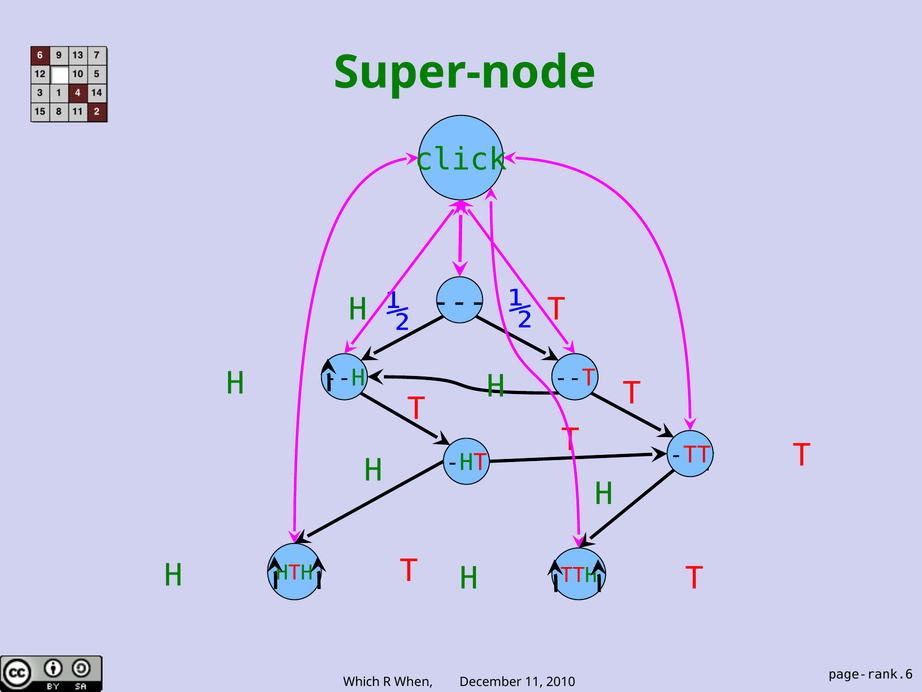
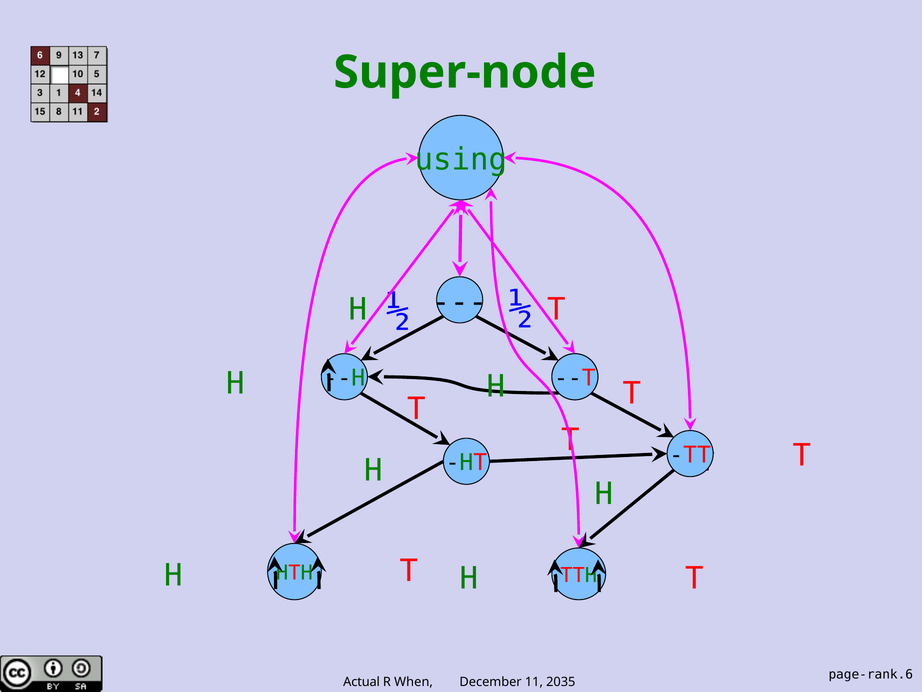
click: click -> using (461, 160)
Which: Which -> Actual (362, 682)
2010: 2010 -> 2035 (561, 682)
